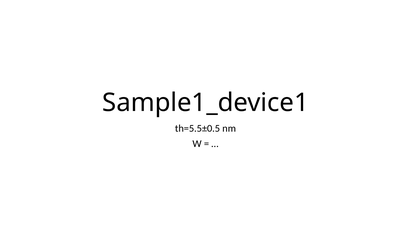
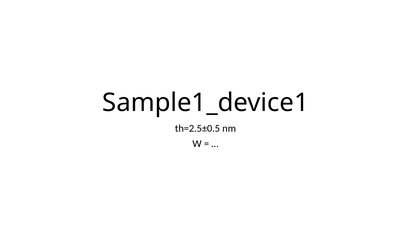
th=5.5±0.5: th=5.5±0.5 -> th=2.5±0.5 (198, 128)
